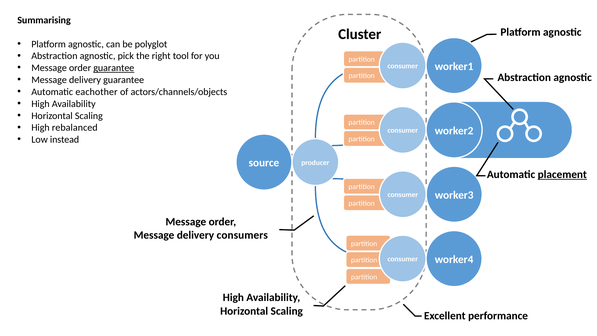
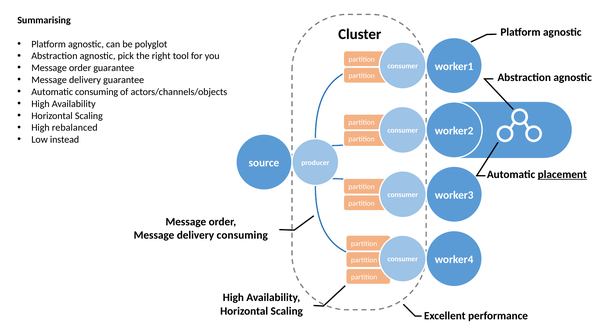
guarantee underline: present -> none (114, 68)
Automatic eachother: eachother -> consuming (97, 92)
delivery consumers: consumers -> consuming (242, 235)
